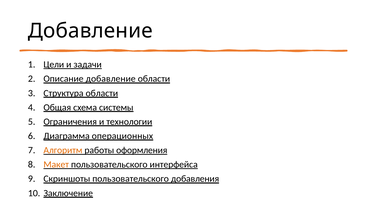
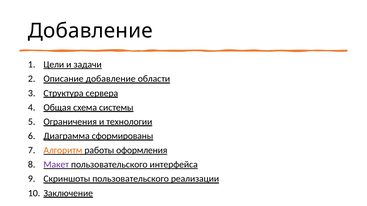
Структура области: области -> cервера (102, 93)
операционных: операционных -> сформированы (122, 136)
Макет colour: orange -> purple (56, 165)
добавления: добавления -> реализации (195, 179)
